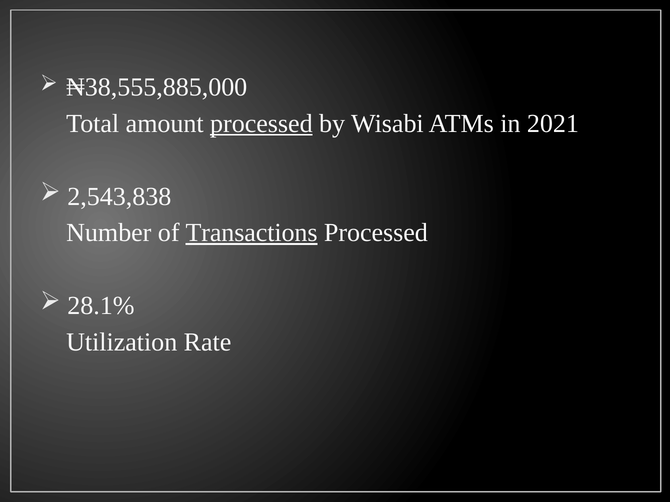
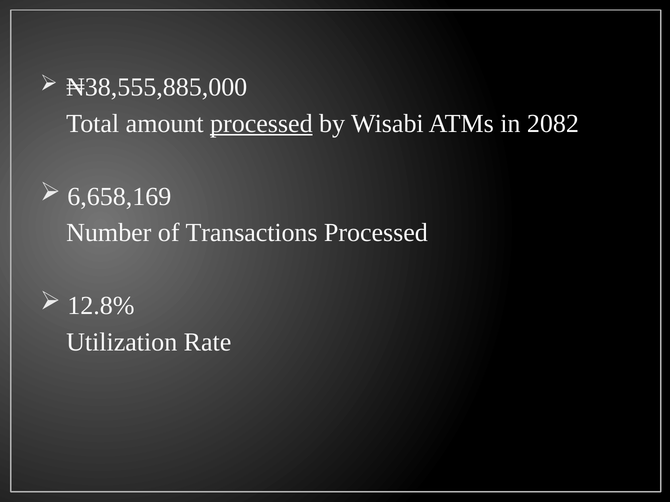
2021: 2021 -> 2082 (553, 124)
2,543,838: 2,543,838 -> 6,658,169 (119, 197)
Transactions underline: present -> none (252, 233)
28.1%: 28.1% -> 12.8% (101, 306)
